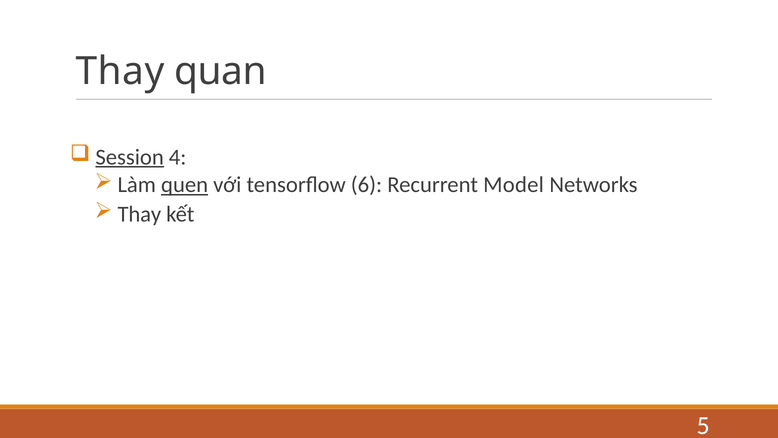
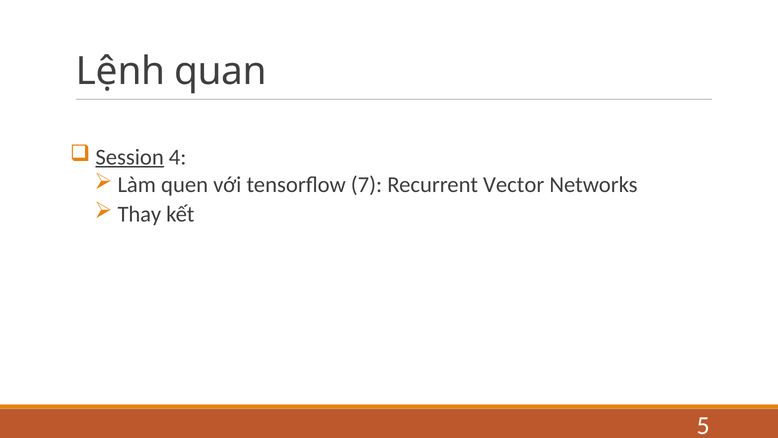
Thay: Thay -> Lệnh (121, 71)
quen underline: present -> none (185, 185)
6: 6 -> 7 (367, 185)
Model: Model -> Vector (514, 185)
